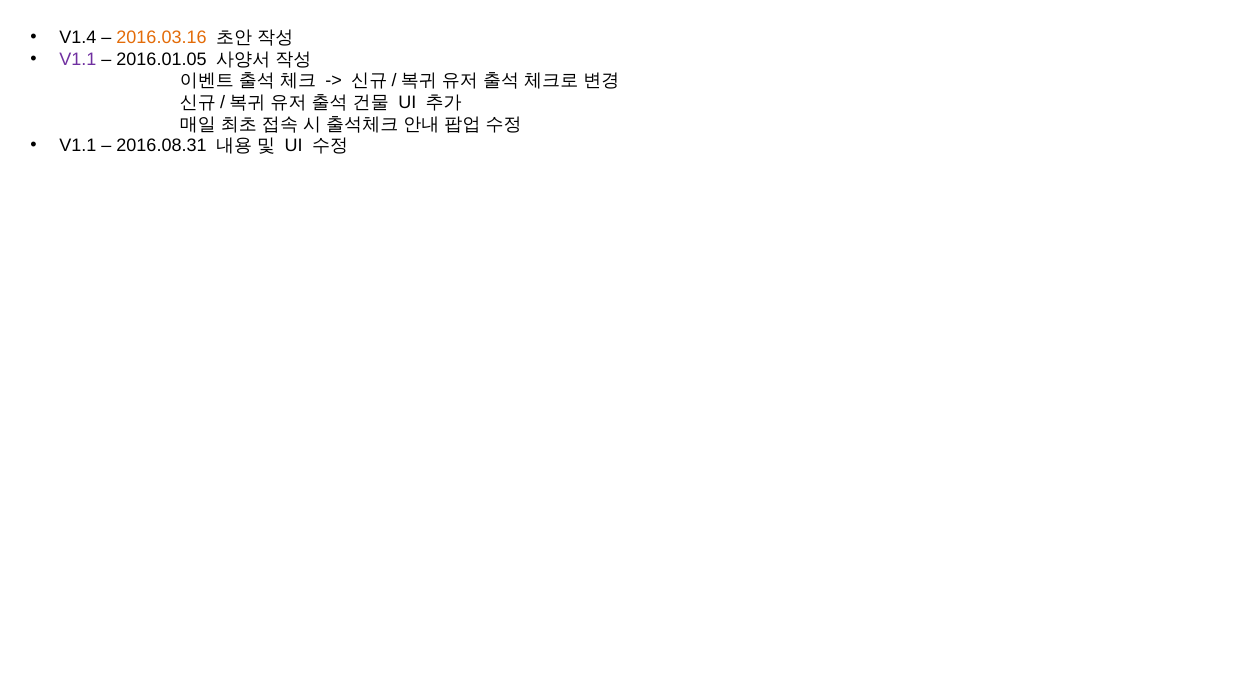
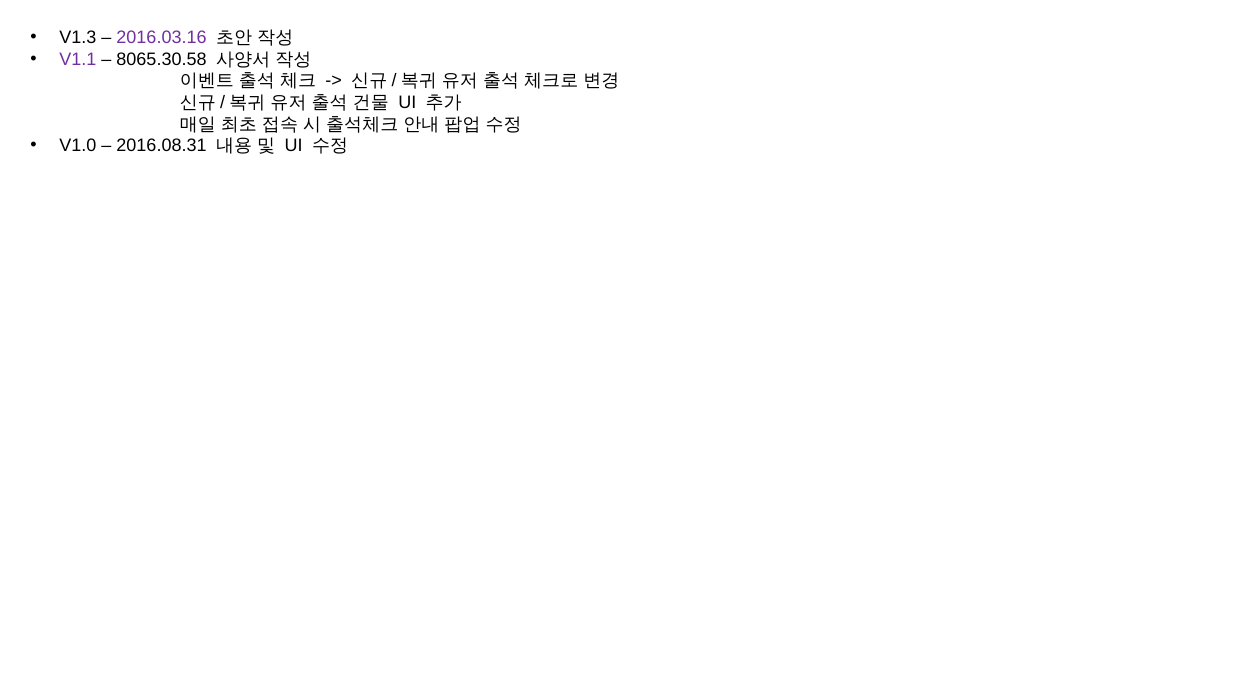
V1.4: V1.4 -> V1.3 (78, 38)
2016.03.16 colour: orange -> purple (162, 38)
2016.01.05: 2016.01.05 -> 8065.30.58 (162, 59)
V1.1: V1.1 -> V1.0 (78, 146)
